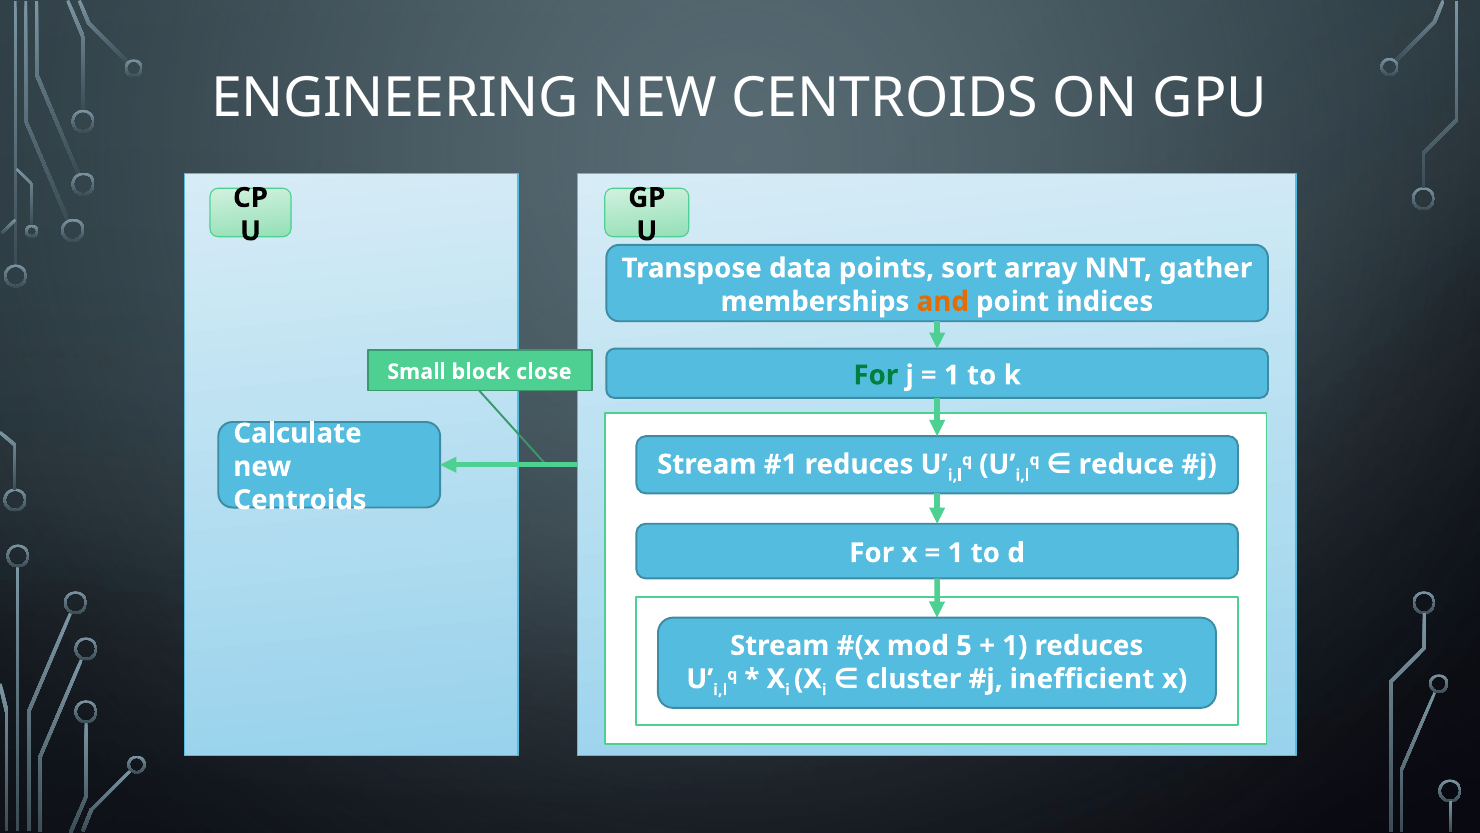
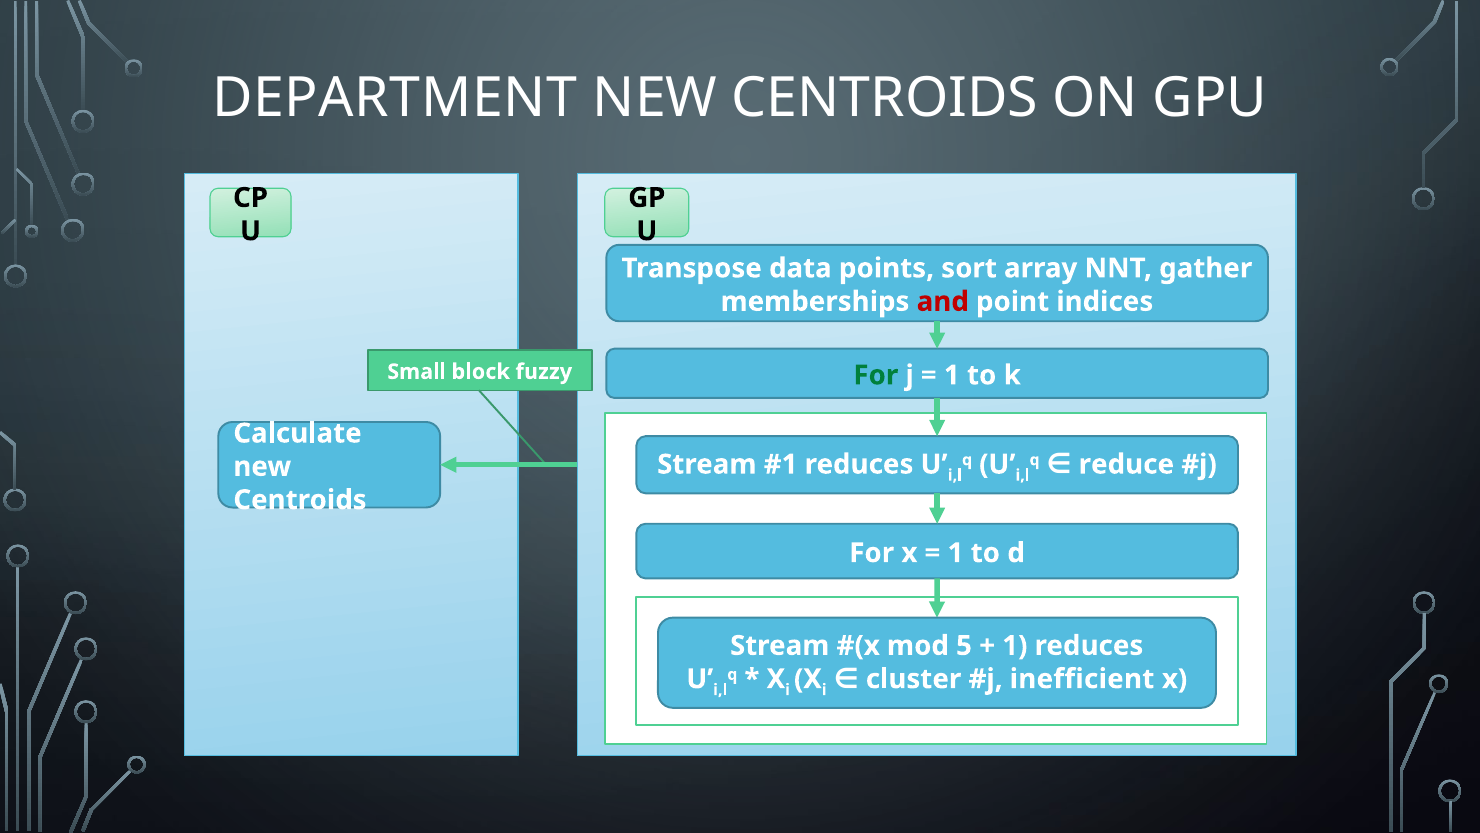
ENGINEERING: ENGINEERING -> DEPARTMENT (395, 98)
and colour: orange -> red (943, 301)
close: close -> fuzzy (544, 372)
